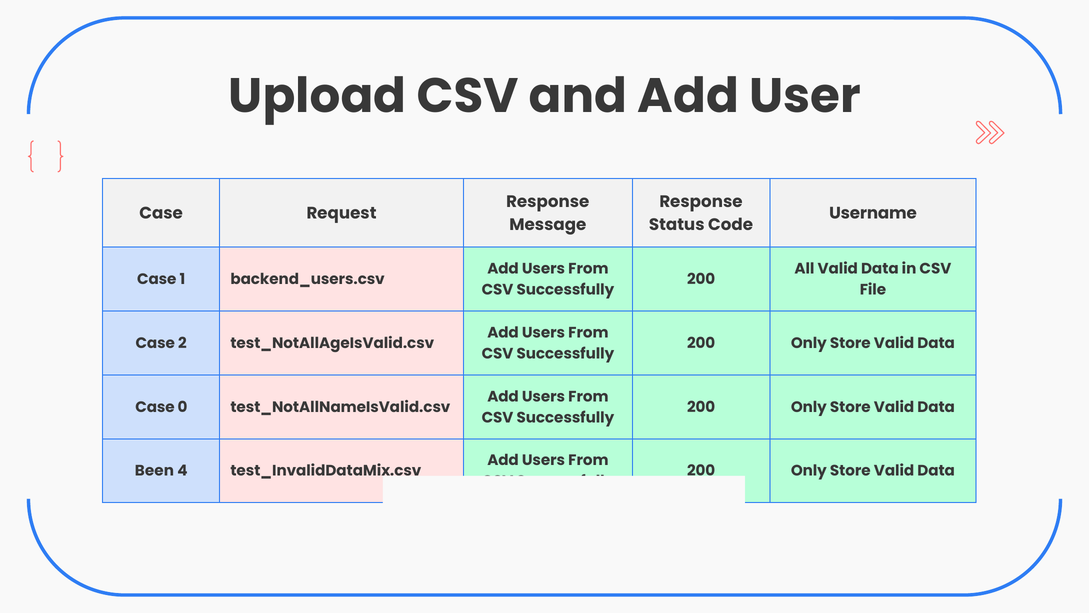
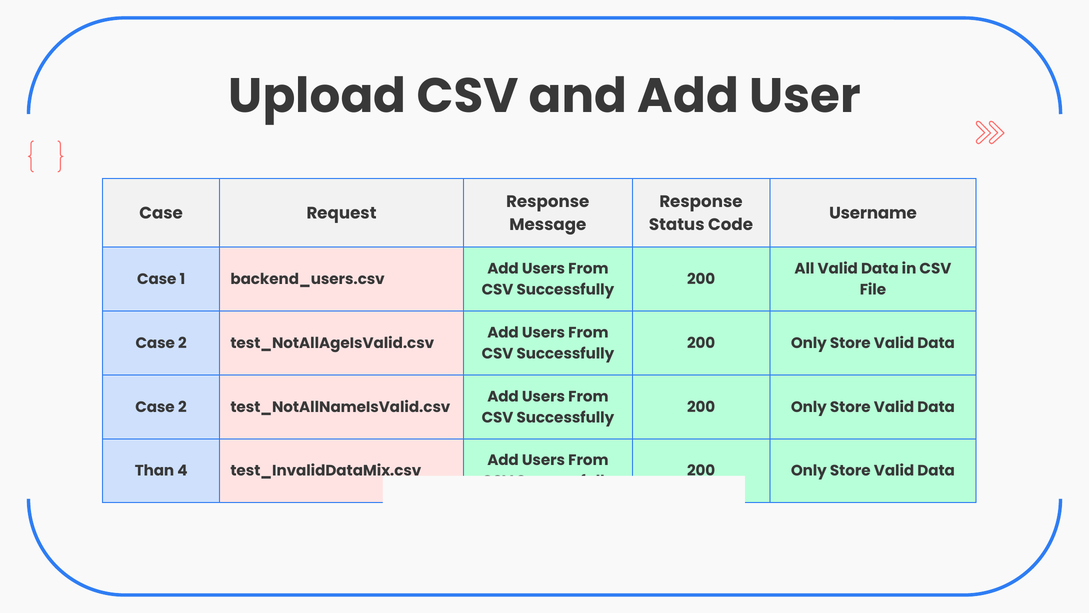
0: 0 -> 2 (182, 407)
Been: Been -> Than (154, 471)
